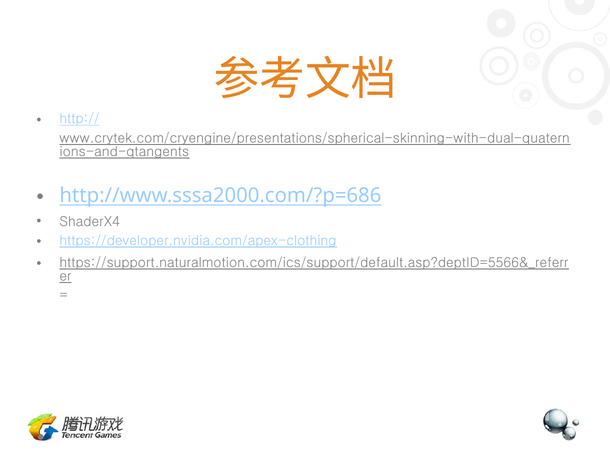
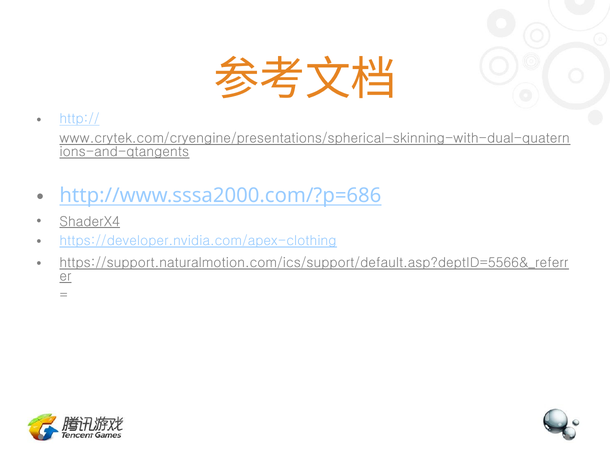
ShaderX4 underline: none -> present (90, 221)
